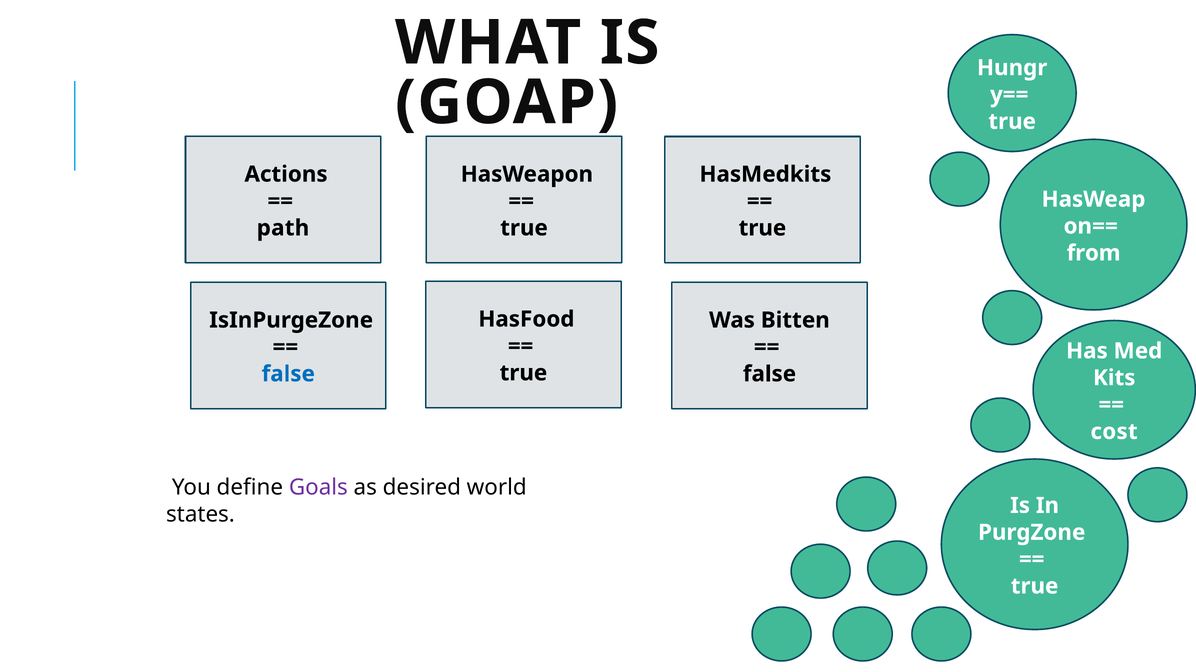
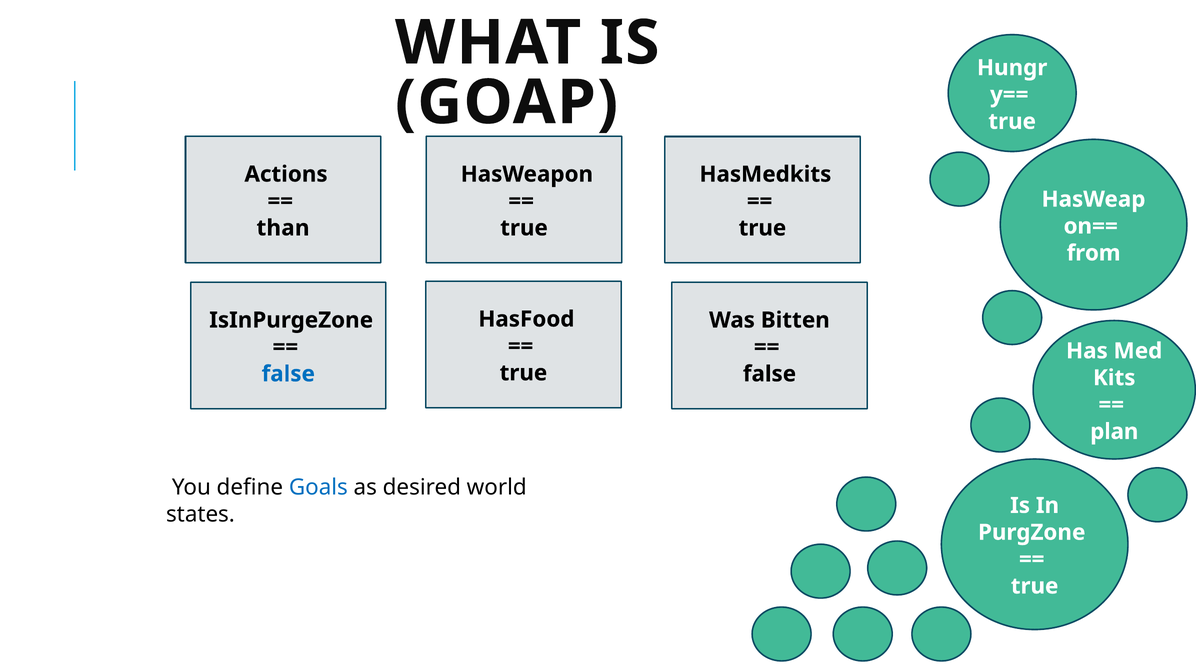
path: path -> than (283, 228)
cost: cost -> plan (1114, 432)
Goals colour: purple -> blue (318, 488)
